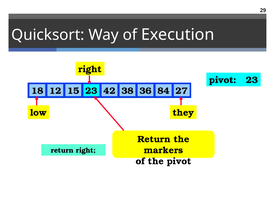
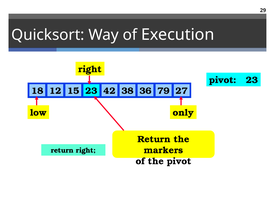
84: 84 -> 79 (164, 91)
they: they -> only (183, 113)
